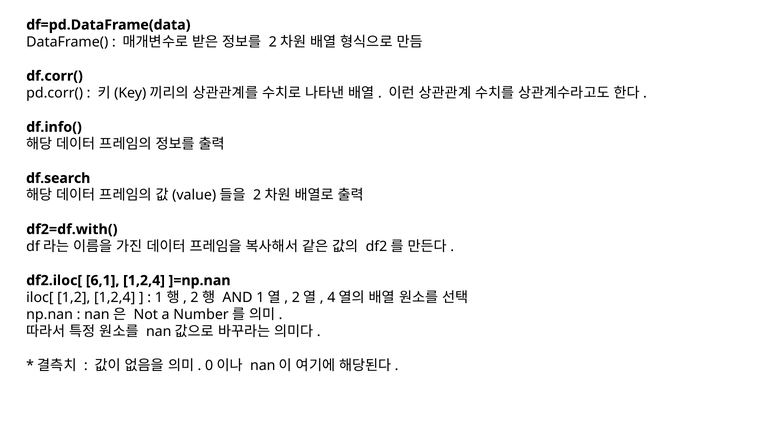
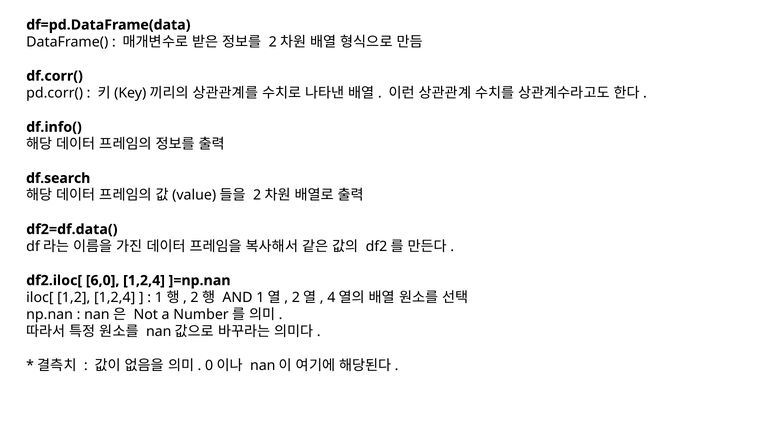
df2=df.with(: df2=df.with( -> df2=df.data( (72, 229)
6,1: 6,1 -> 6,0 (103, 280)
